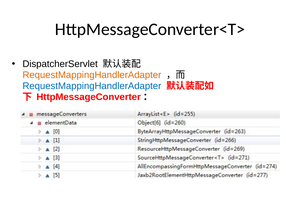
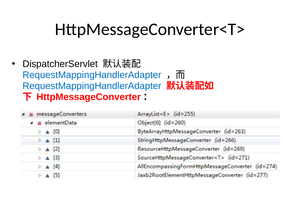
RequestMappingHandlerAdapter colour: orange -> blue (92, 75)
